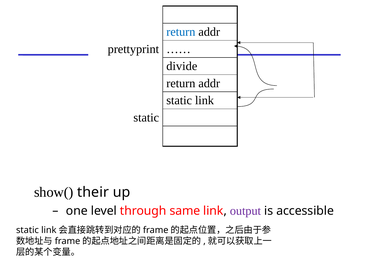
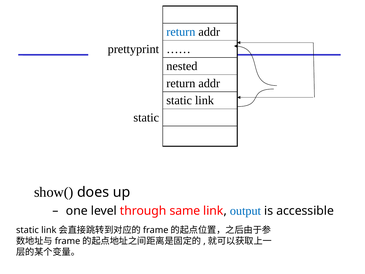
divide: divide -> nested (182, 66)
their: their -> does (93, 192)
output colour: purple -> blue (245, 211)
